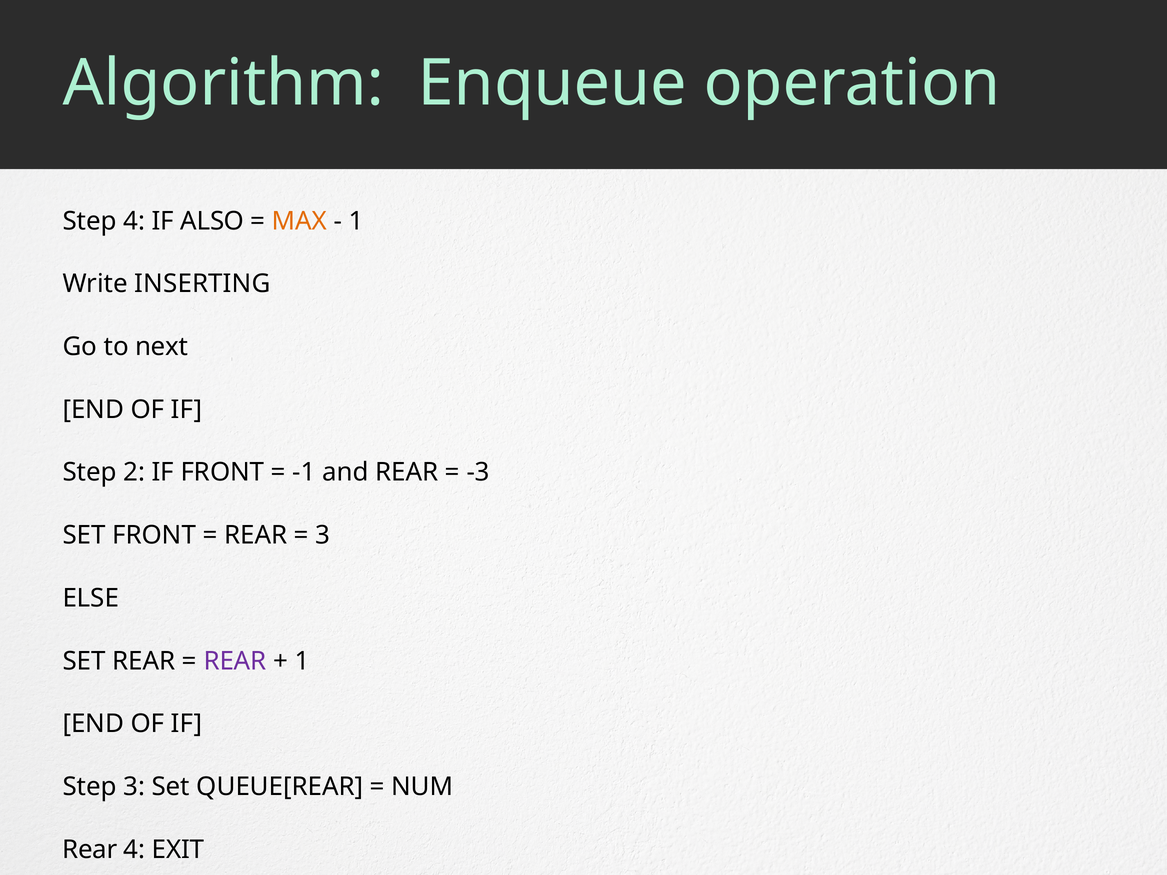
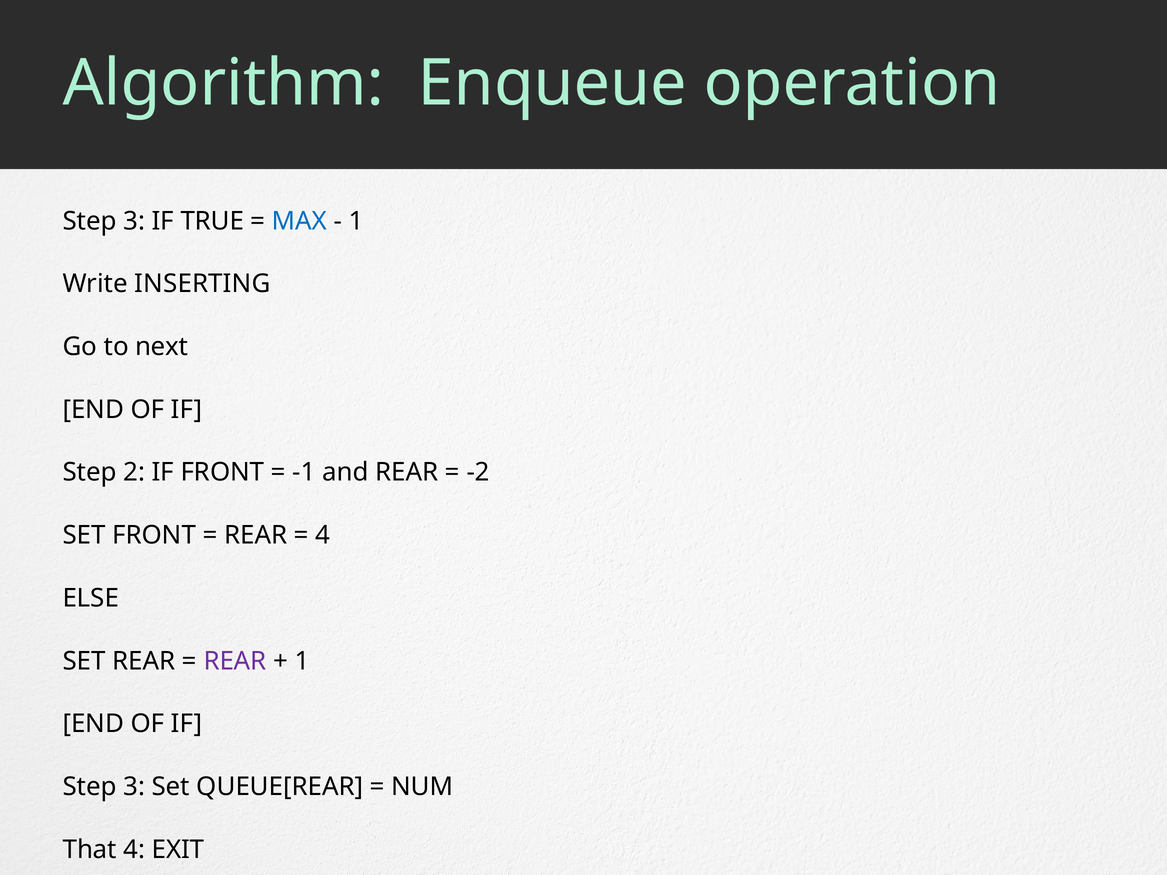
4: 4 -> 3 (134, 221)
ALSO: ALSO -> TRUE (212, 221)
MAX colour: orange -> blue (299, 221)
-3: -3 -> -2 (478, 473)
3: 3 -> 4 (323, 535)
Rear: Rear -> That (90, 850)
